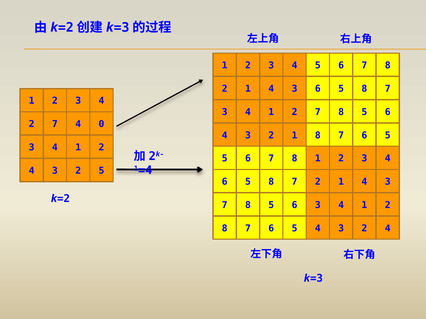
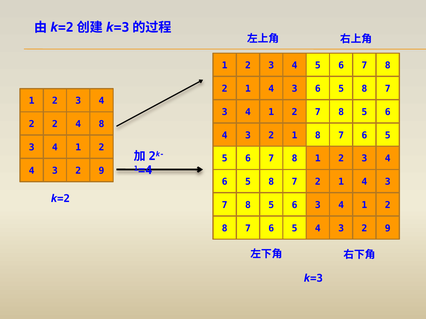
7: 7 -> 2 (55, 124)
4 0: 0 -> 8 (101, 124)
5: 5 -> 9 (101, 171)
4: 4 -> 9 (388, 229)
